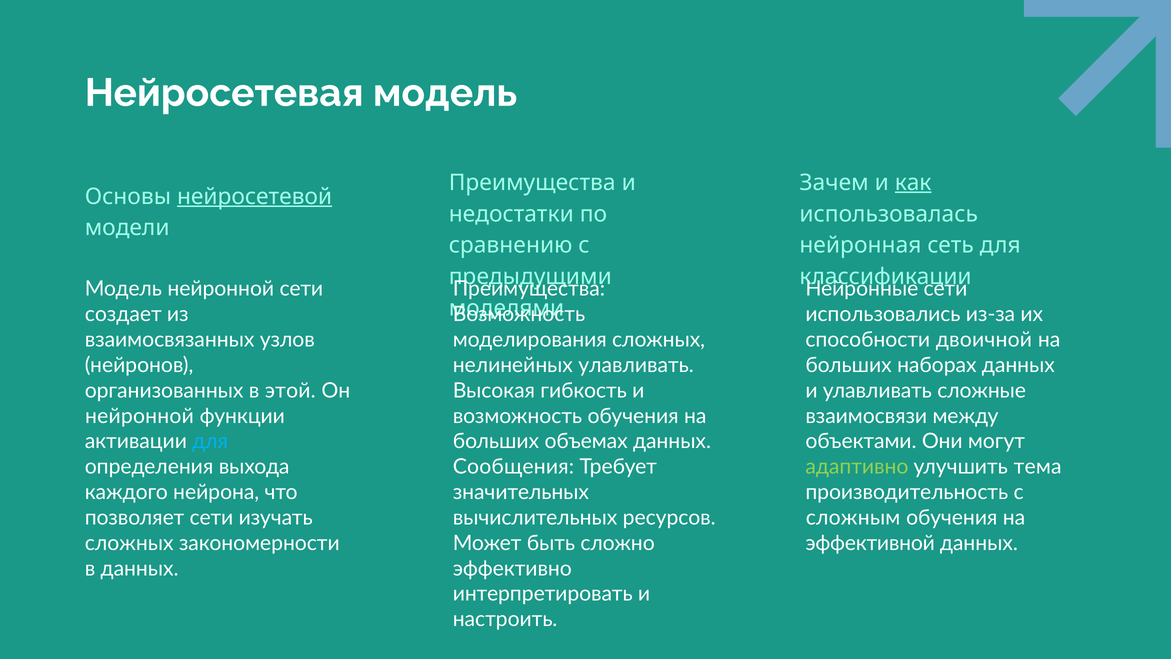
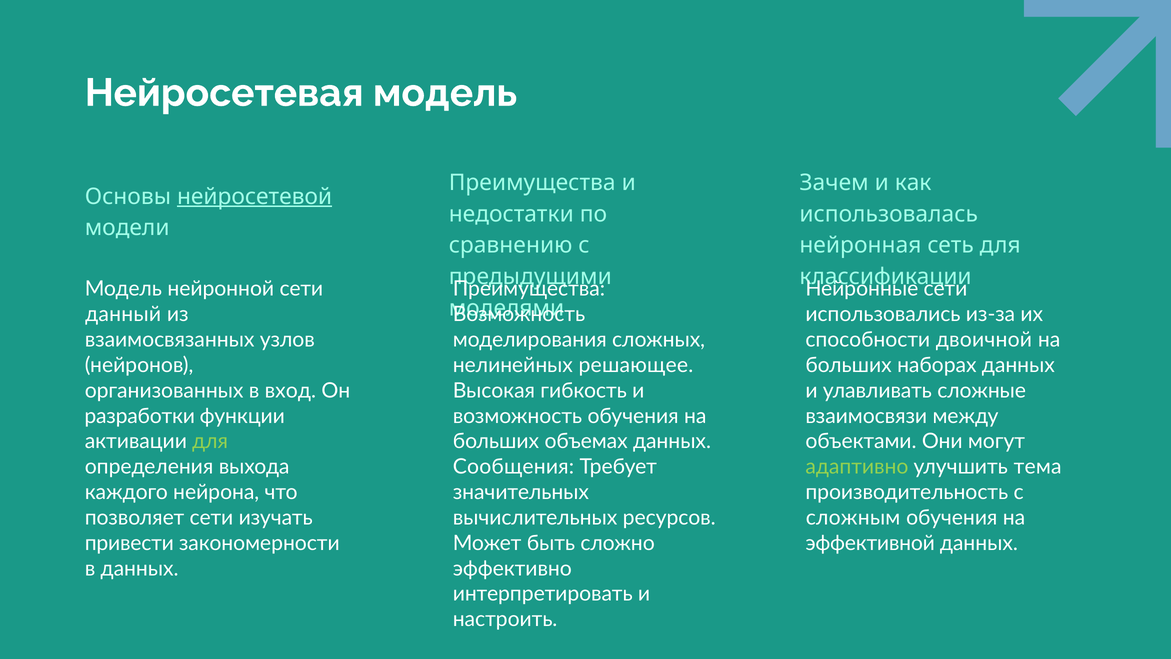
как underline: present -> none (913, 183)
создает: создает -> данный (123, 314)
нелинейных улавливать: улавливать -> решающее (636, 365)
этой: этой -> вход (290, 390)
нейронной: нейронной -> разработки (140, 416)
для colour: light blue -> light green (210, 441)
сложных: сложных -> привести (129, 543)
